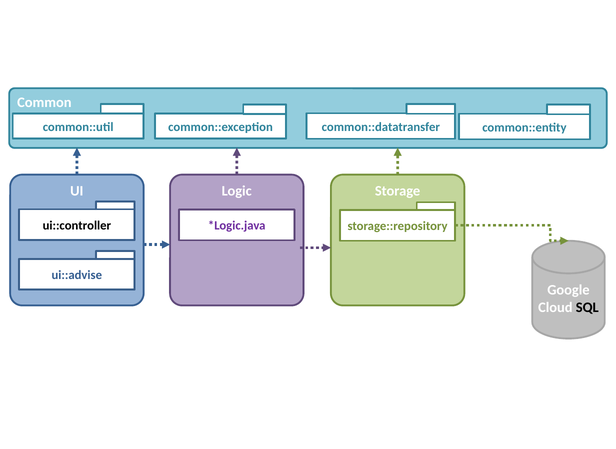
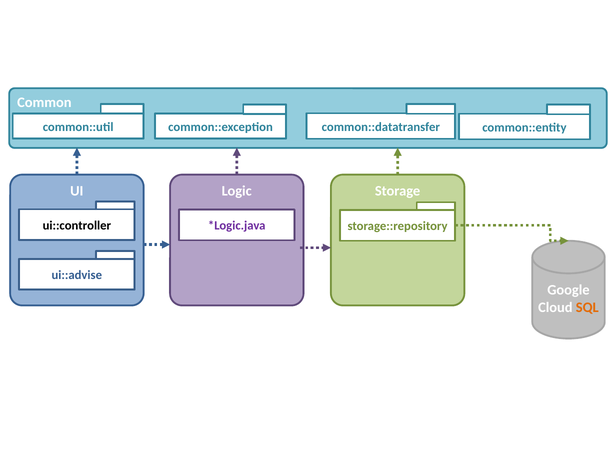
SQL colour: black -> orange (587, 308)
